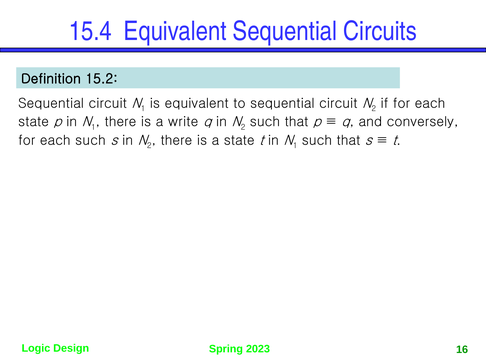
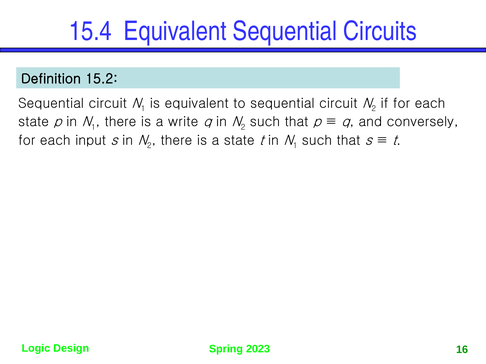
each such: such -> input (91, 140)
